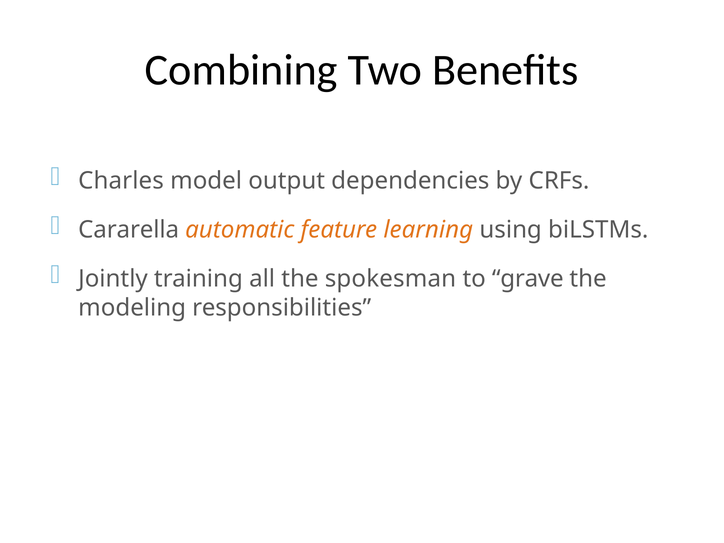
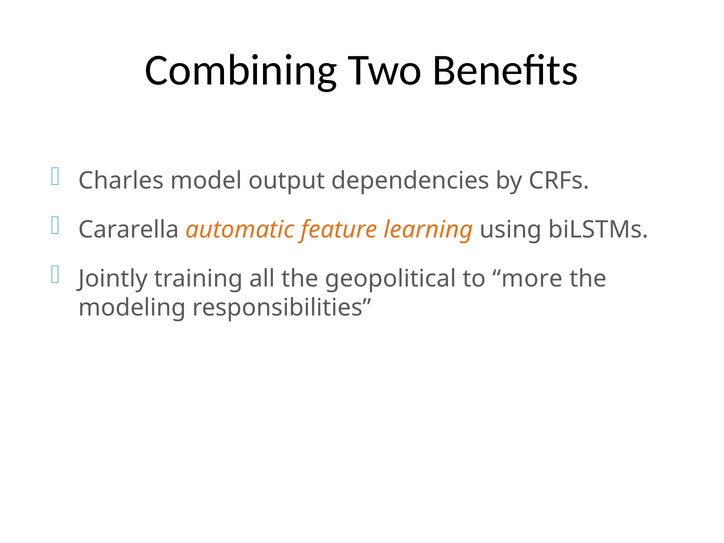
spokesman: spokesman -> geopolitical (391, 279)
grave: grave -> more (528, 279)
